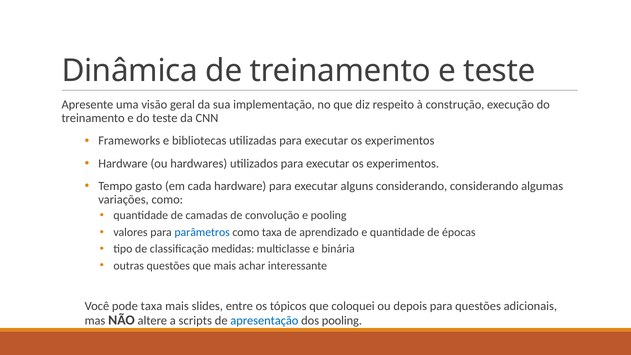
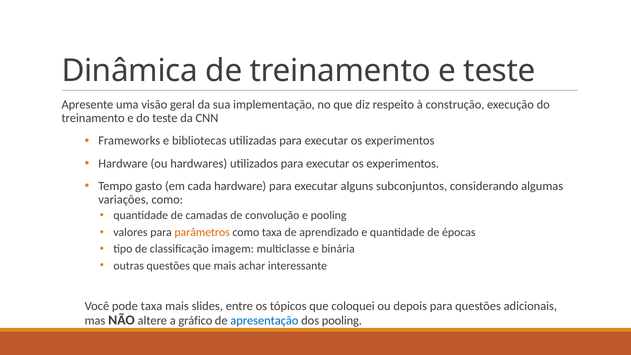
alguns considerando: considerando -> subconjuntos (412, 186)
parâmetros colour: blue -> orange (202, 232)
medidas: medidas -> imagem (233, 249)
scripts: scripts -> gráfico (195, 321)
